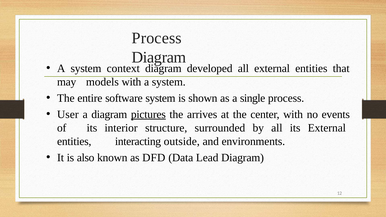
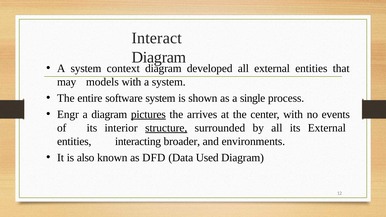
Process: Process -> Interact (157, 38)
User: User -> Engr (68, 114)
structure underline: none -> present (166, 128)
outside: outside -> broader (182, 141)
Lead: Lead -> Used (207, 158)
